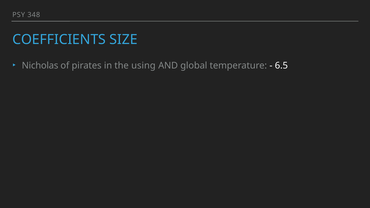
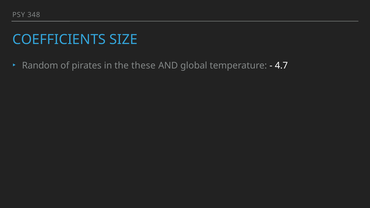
Nicholas: Nicholas -> Random (40, 66)
using: using -> these (143, 66)
6.5: 6.5 -> 4.7 (281, 66)
